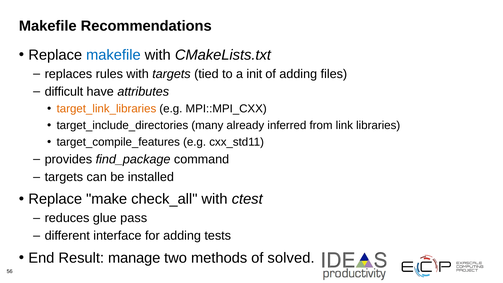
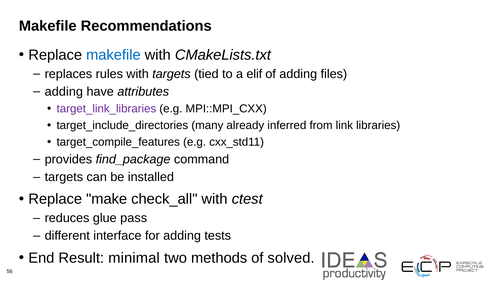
init: init -> elif (254, 74)
difficult: difficult -> adding (64, 92)
target_link_libraries colour: orange -> purple (106, 109)
manage: manage -> minimal (134, 258)
